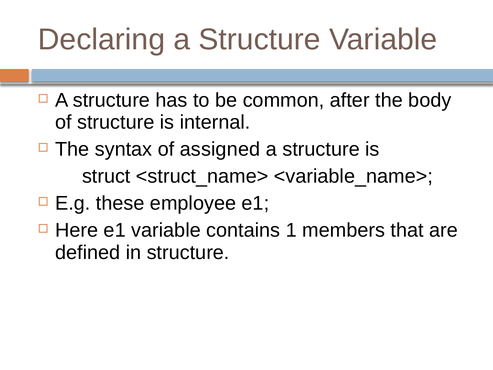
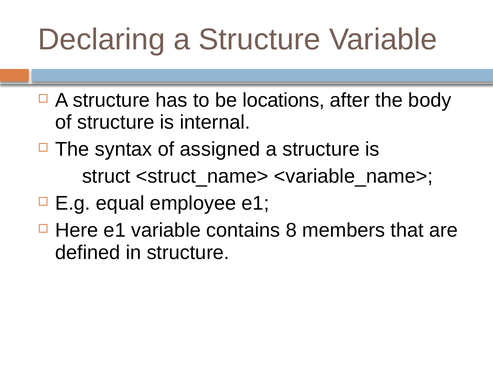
common: common -> locations (284, 100)
these: these -> equal (120, 203)
1: 1 -> 8 (291, 230)
